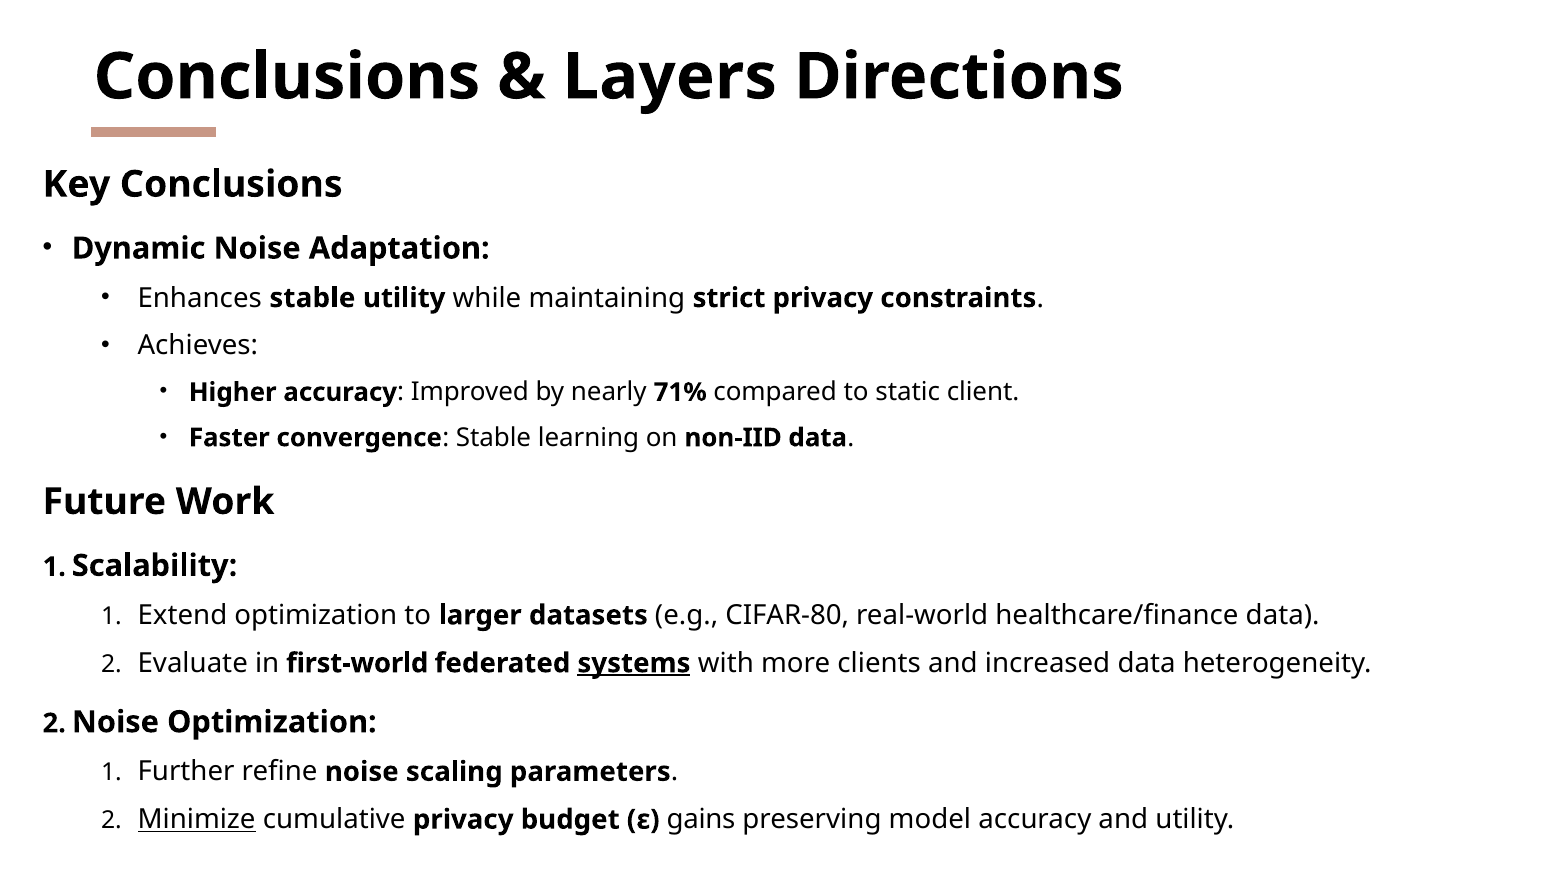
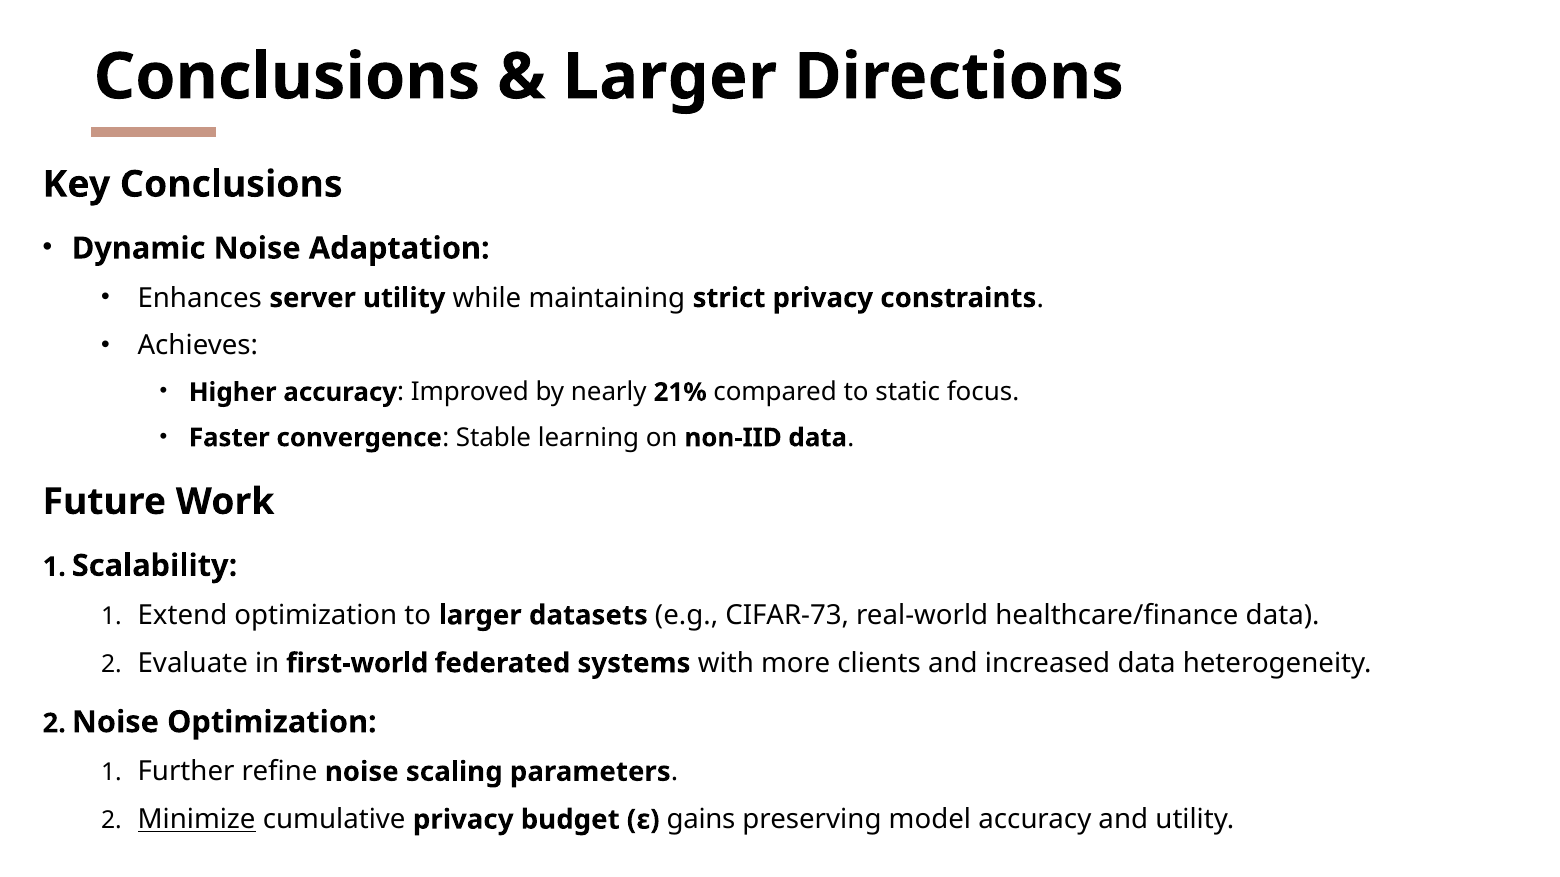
Layers: Layers -> Larger (670, 77)
Enhances stable: stable -> server (313, 298)
71%: 71% -> 21% (680, 392)
client: client -> focus (983, 392)
CIFAR-80: CIFAR-80 -> CIFAR-73 (787, 616)
systems underline: present -> none (634, 664)
